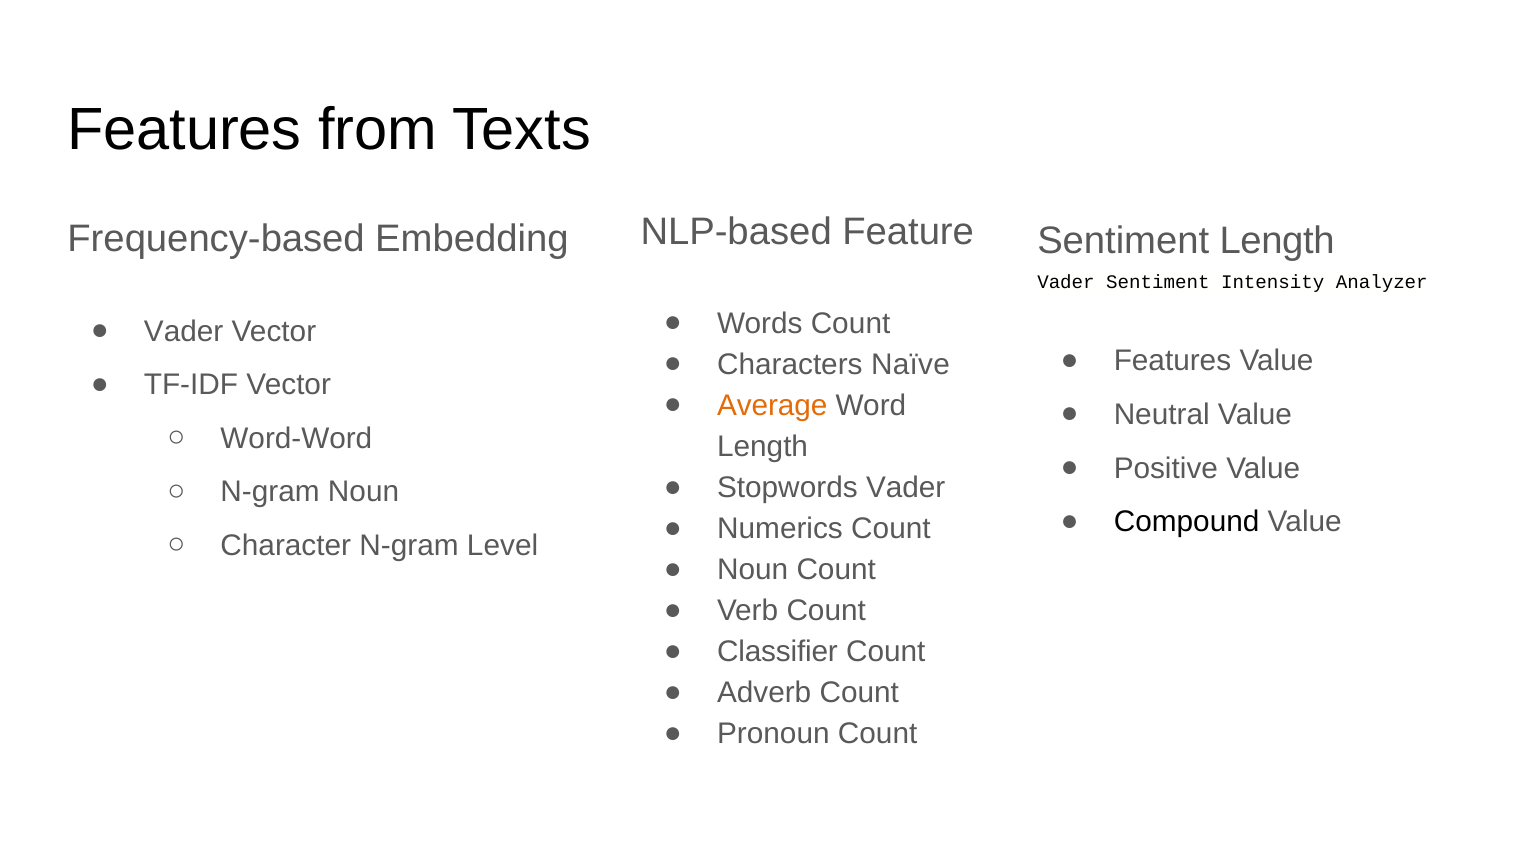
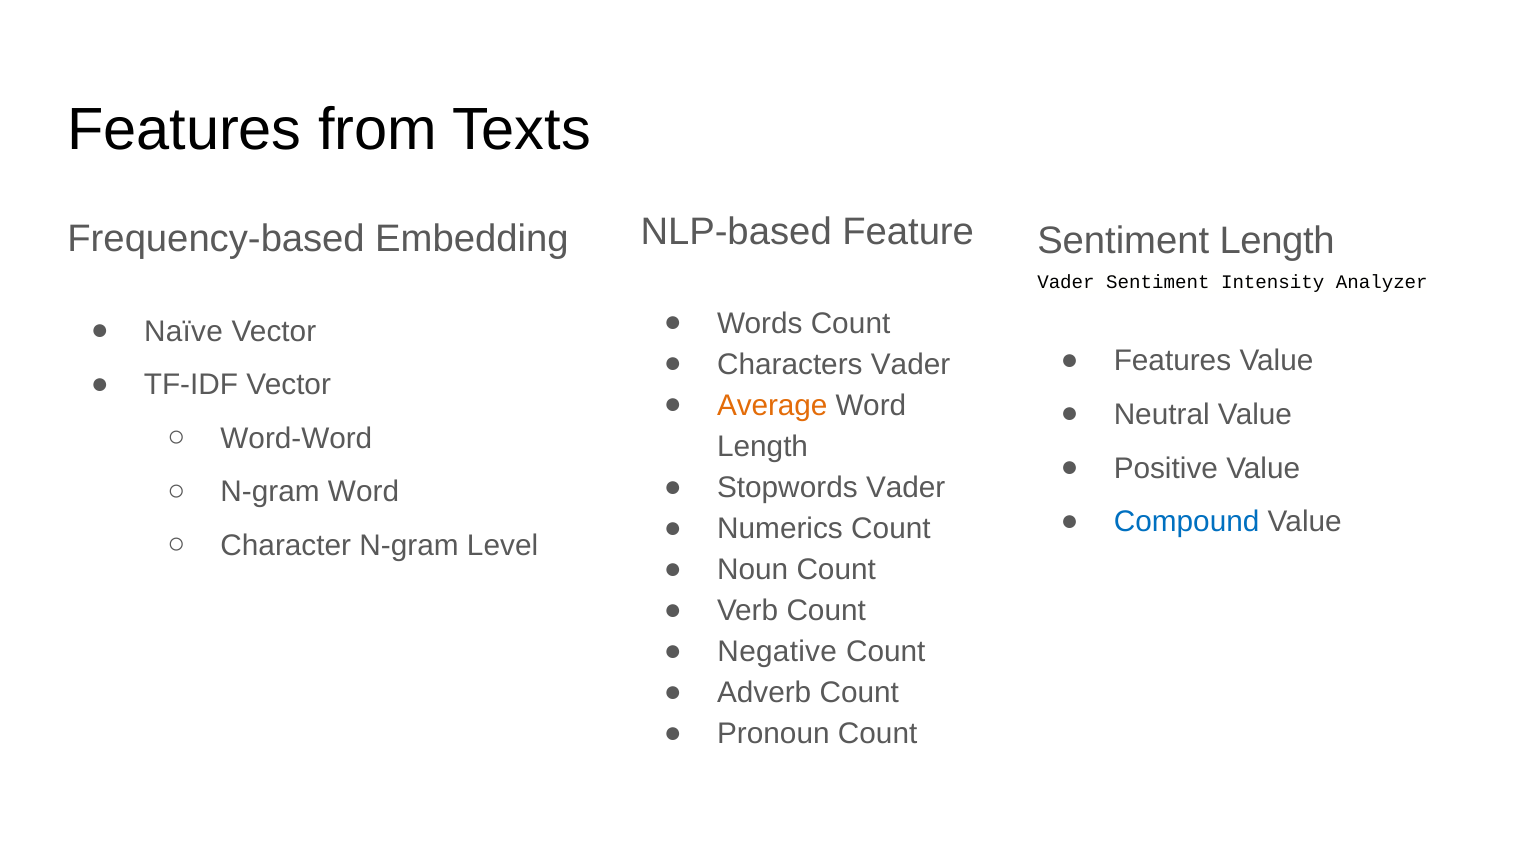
Vader: Vader -> Naïve (183, 331)
Characters Naïve: Naïve -> Vader (911, 365)
N-gram Noun: Noun -> Word (364, 492)
Compound colour: black -> blue (1187, 522)
Classifier: Classifier -> Negative (777, 652)
